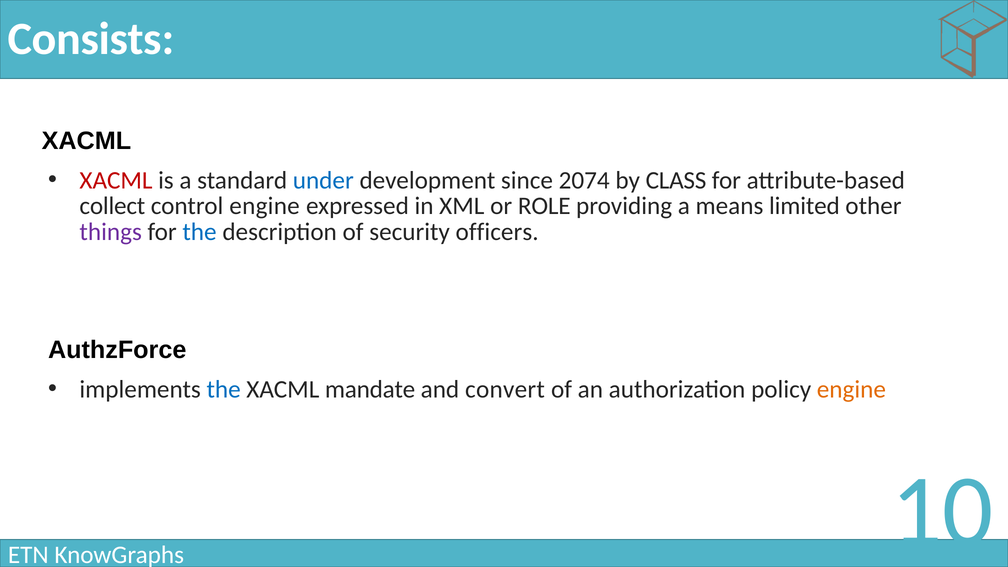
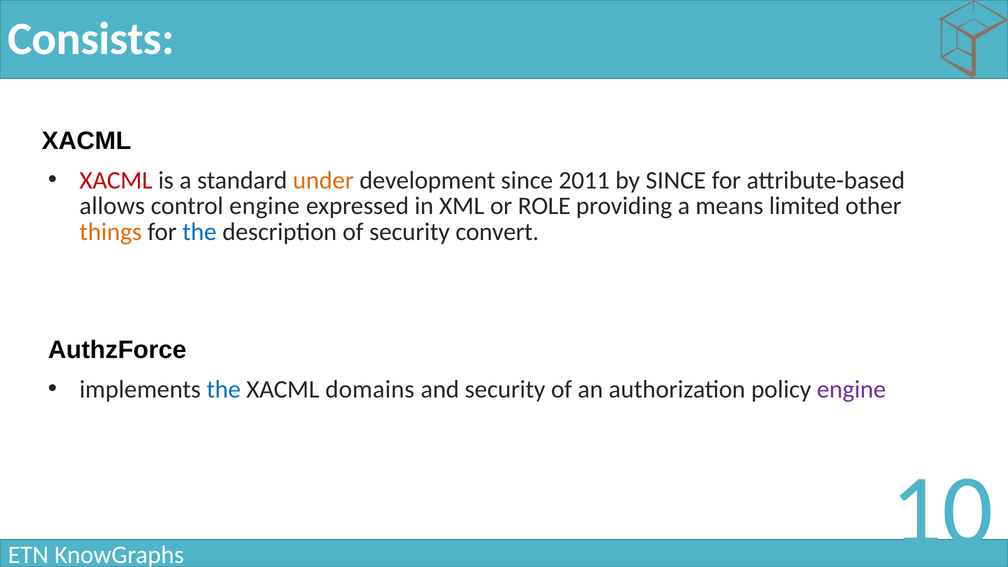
under colour: blue -> orange (323, 180)
2074: 2074 -> 2011 (584, 180)
by CLASS: CLASS -> SINCE (676, 180)
collect: collect -> allows (112, 206)
things colour: purple -> orange (111, 232)
officers: officers -> convert (497, 232)
mandate: mandate -> domains (370, 389)
and convert: convert -> security (505, 389)
engine colour: orange -> purple (851, 389)
